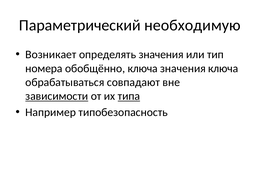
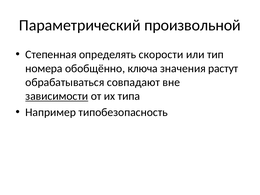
необходимую: необходимую -> произвольной (193, 25)
Возникает: Возникает -> Степенная (51, 55)
определять значения: значения -> скорости (161, 55)
значения ключа: ключа -> растут (223, 68)
типа underline: present -> none (129, 96)
